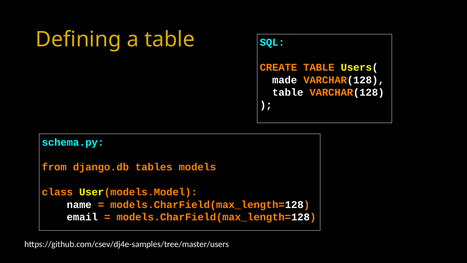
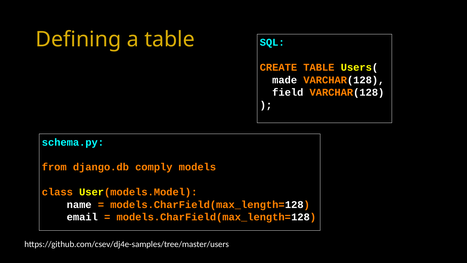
table: table -> field (288, 92)
tables: tables -> comply (154, 167)
